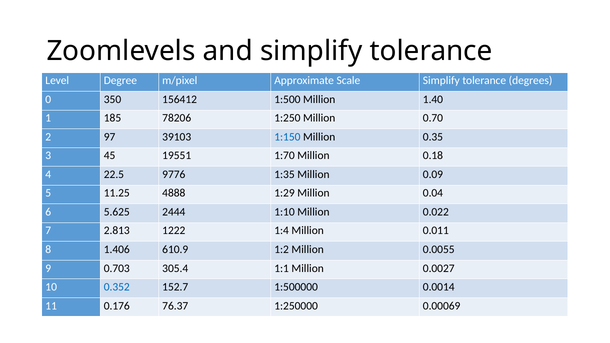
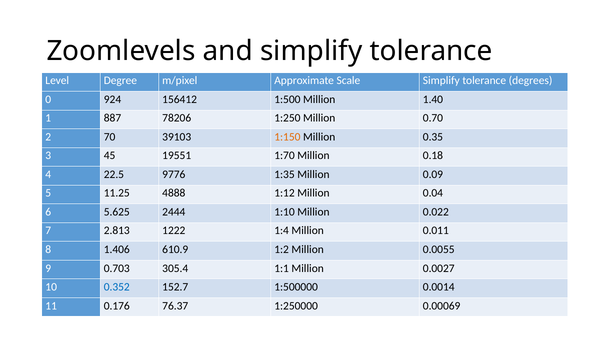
350: 350 -> 924 (112, 99)
185: 185 -> 887 (112, 118)
97: 97 -> 70 (110, 137)
1:150 colour: blue -> orange (287, 137)
1:29: 1:29 -> 1:12 (284, 193)
